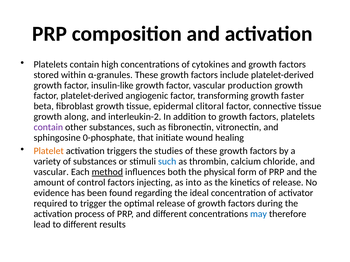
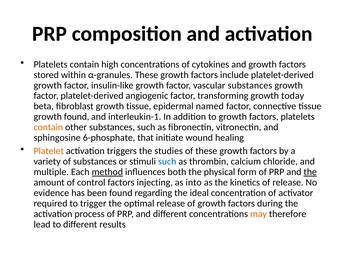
vascular production: production -> substances (250, 85)
faster: faster -> today (293, 96)
clitoral: clitoral -> named (210, 106)
growth along: along -> found (77, 117)
interleukin-2: interleukin-2 -> interleukin-1 (135, 117)
contain colour: purple -> orange (48, 127)
0-phosphate: 0-phosphate -> 6-phosphate (109, 138)
vascular: vascular -> multiple (51, 172)
the underline: none -> present (310, 172)
may colour: blue -> orange (259, 214)
